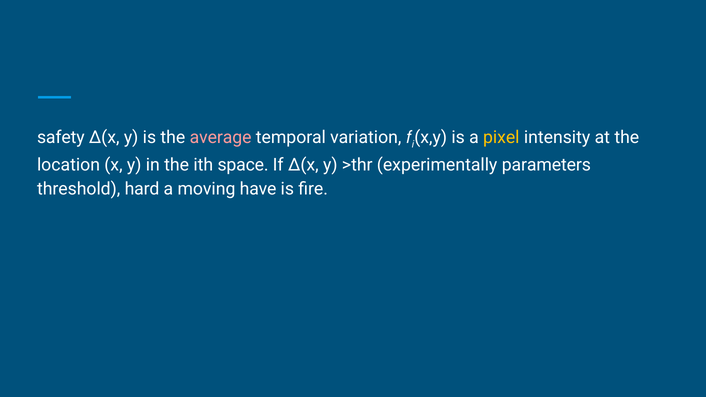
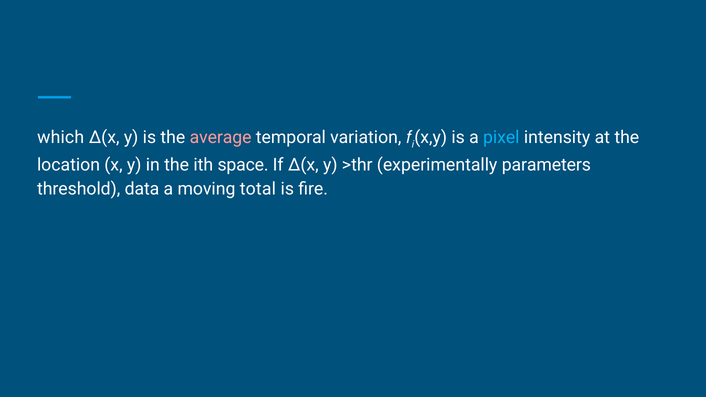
safety: safety -> which (61, 138)
pixel colour: yellow -> light blue (501, 138)
hard: hard -> data (142, 189)
have: have -> total (258, 189)
